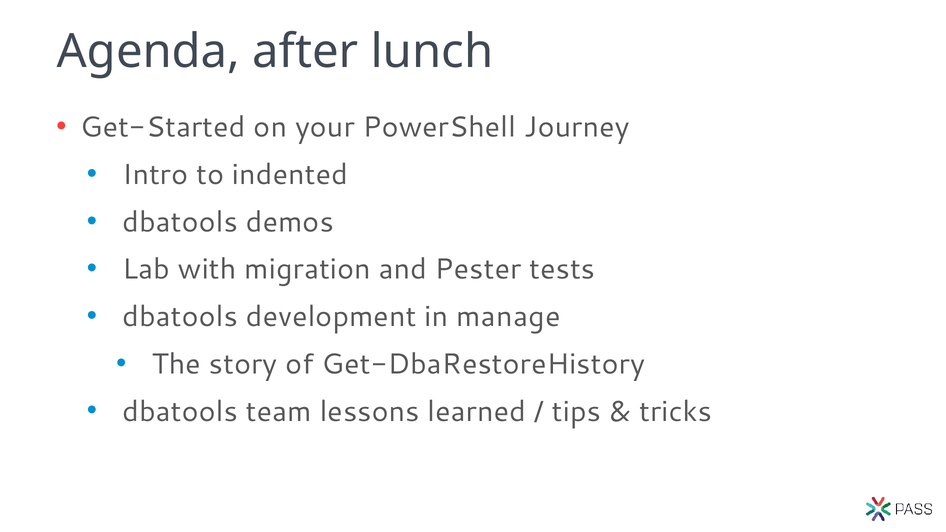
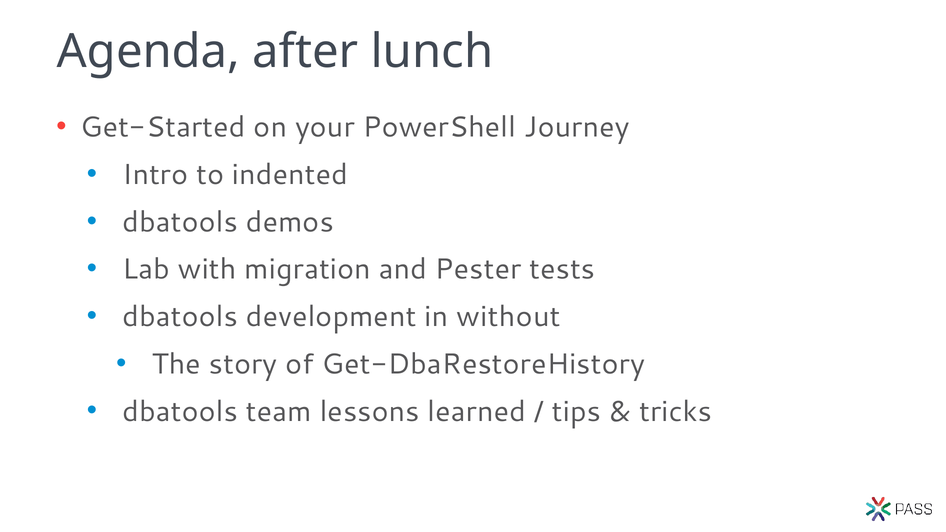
manage: manage -> without (508, 317)
